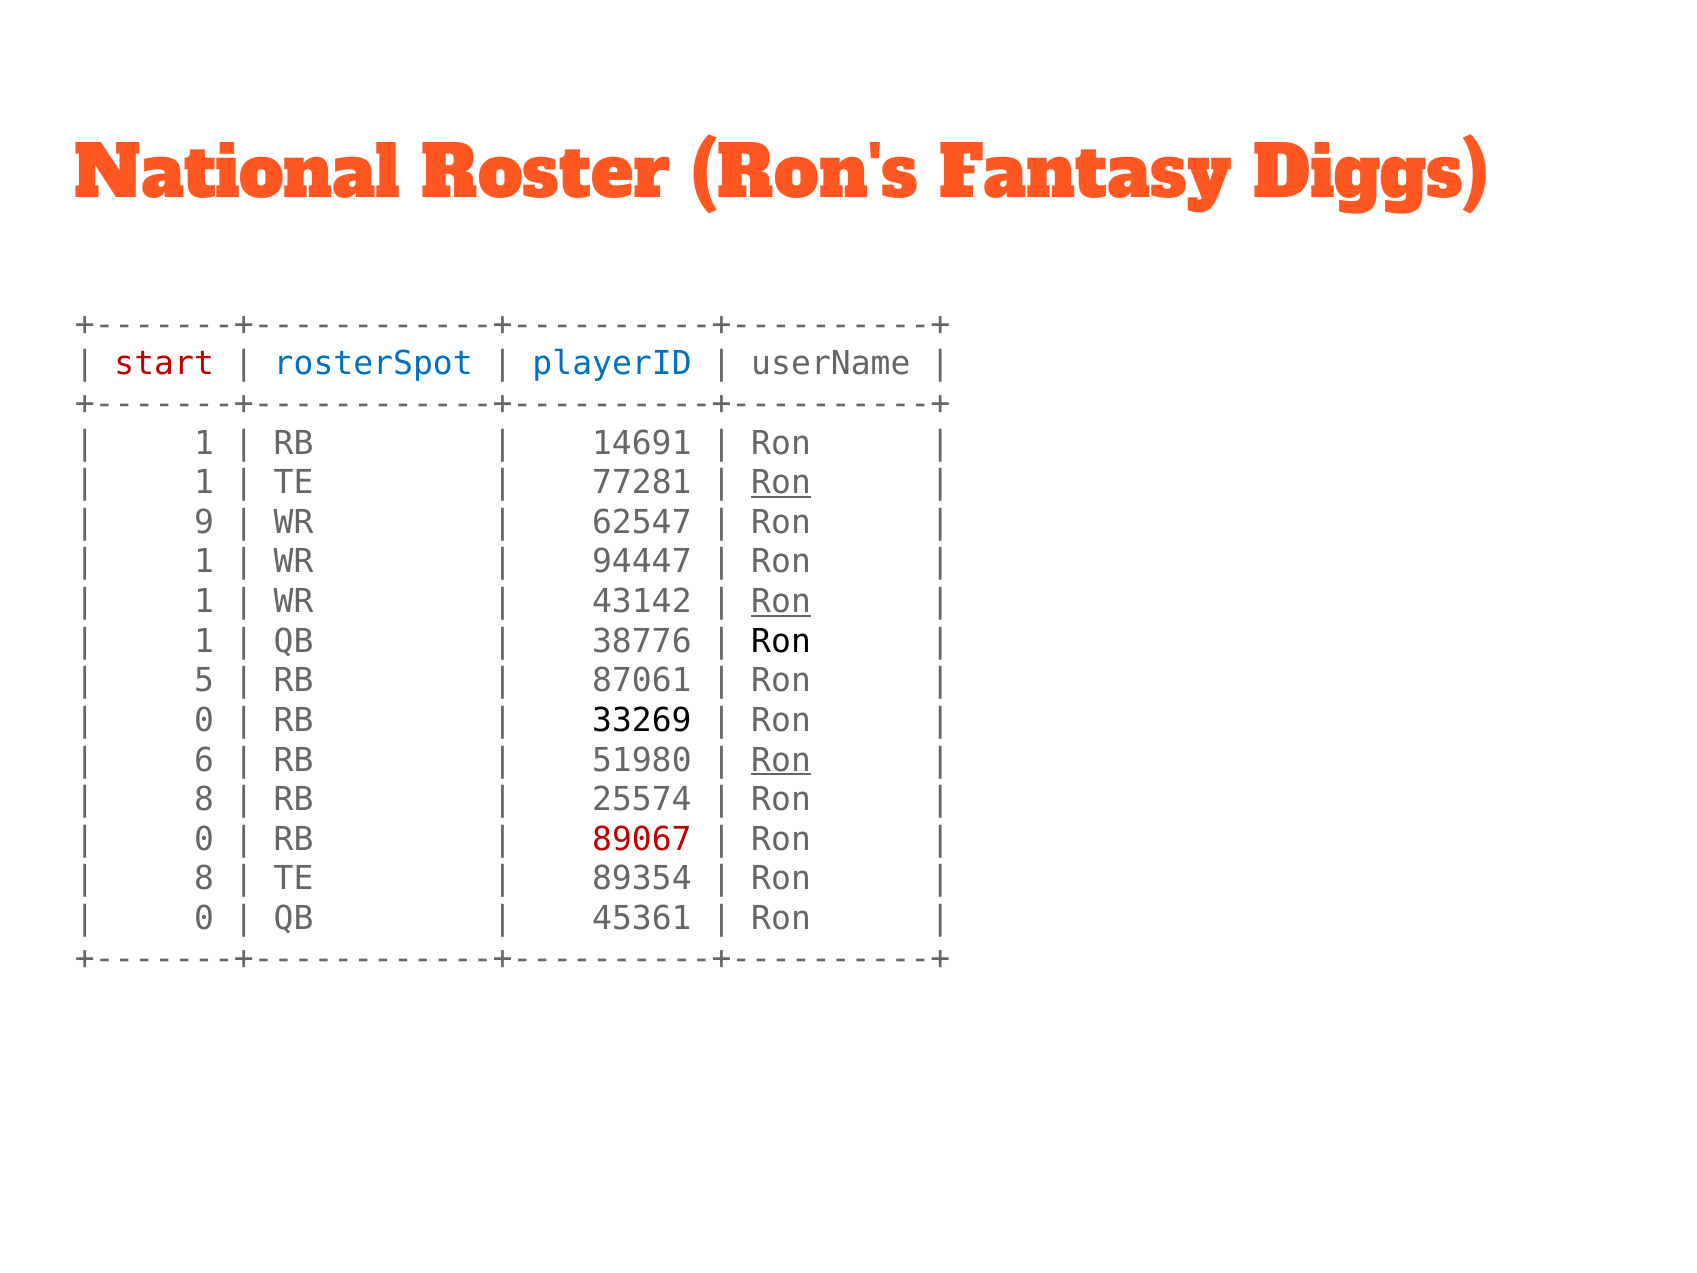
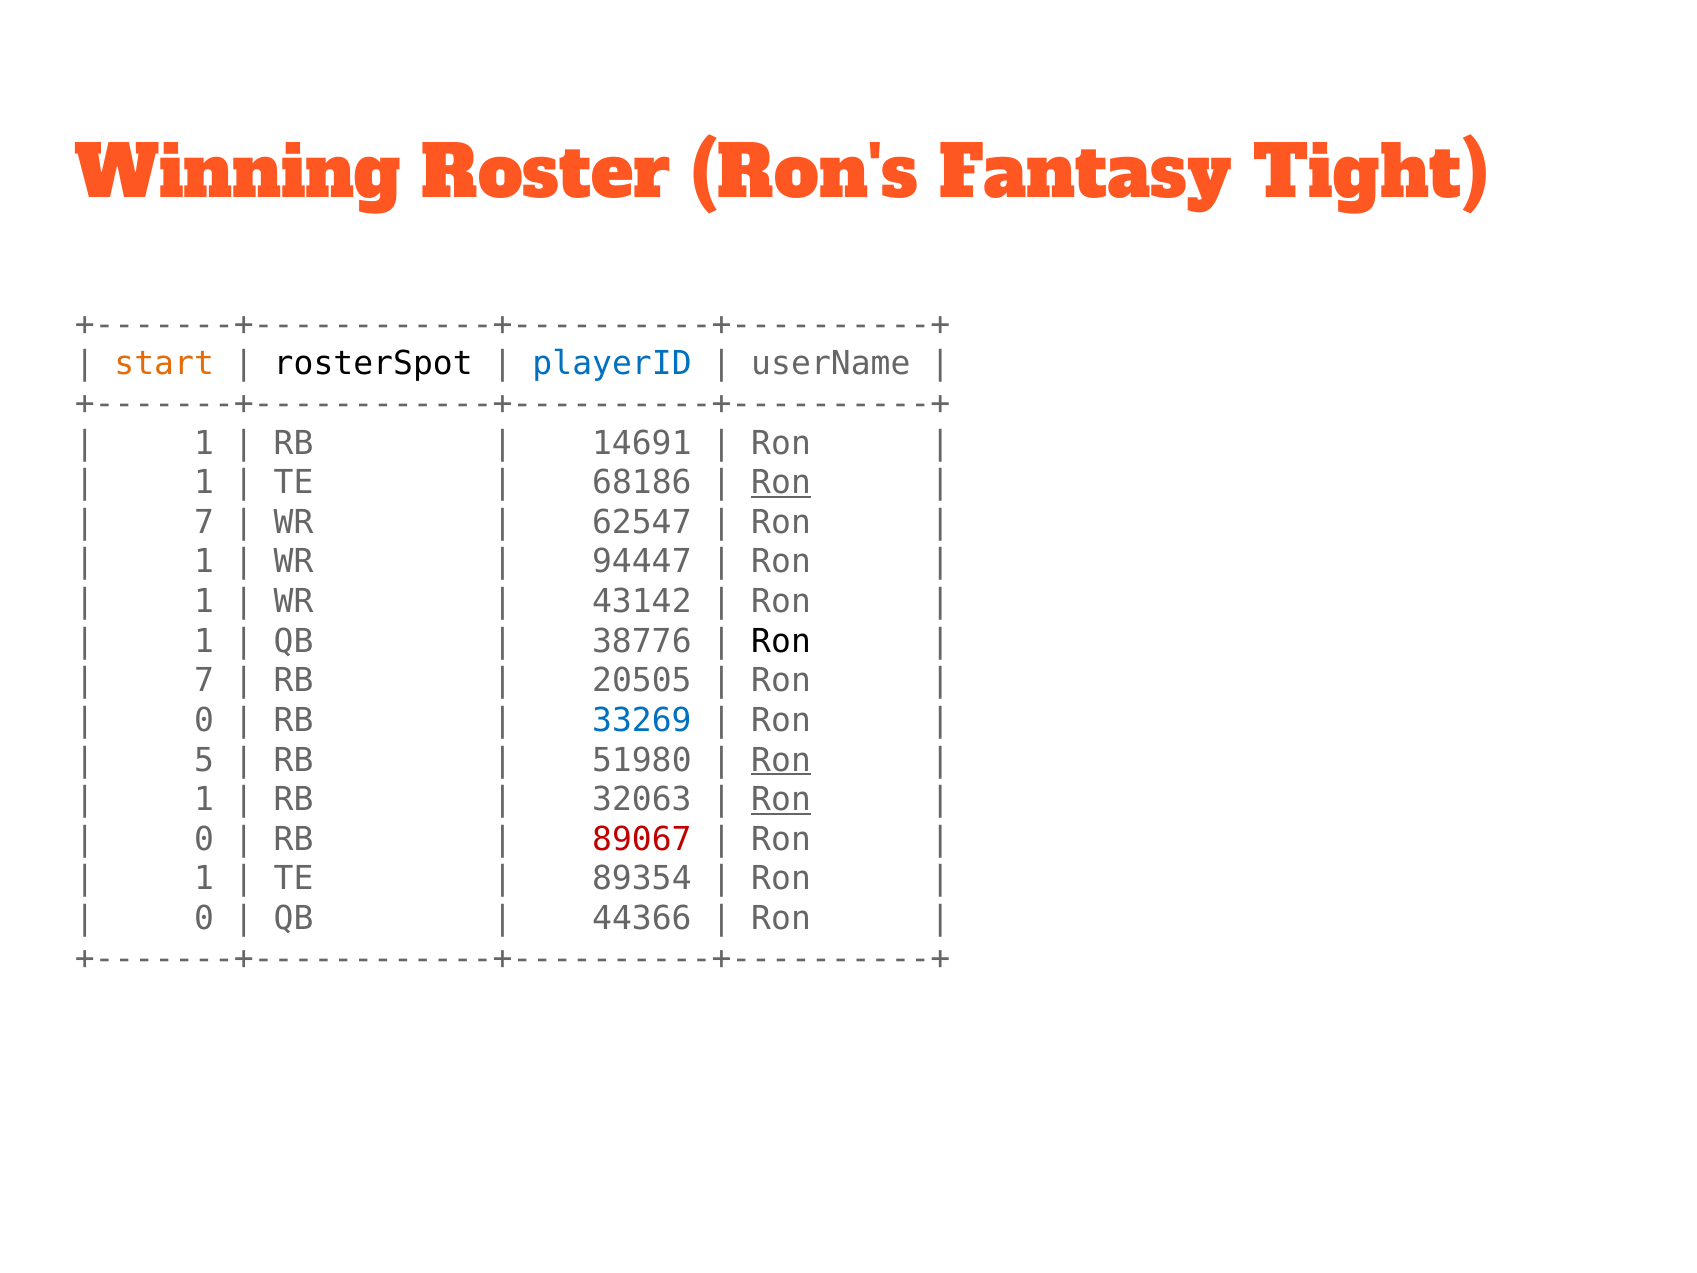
National: National -> Winning (238, 174)
Diggs: Diggs -> Tight (1371, 174)
start colour: red -> orange (164, 364)
rosterSpot colour: blue -> black (373, 364)
77281: 77281 -> 68186 (642, 483)
9: 9 -> 7 (204, 522)
Ron underline: present -> none (781, 602)
5: 5 -> 7 (204, 681)
87061: 87061 -> 20505 (642, 681)
33269 colour: black -> blue (642, 720)
6: 6 -> 5 (204, 760)
8: 8 -> 1 (204, 800)
25574: 25574 -> 32063 (642, 800)
Ron underline: none -> present (781, 800)
8: 8 -> 1 (204, 879)
45361: 45361 -> 44366 (642, 919)
